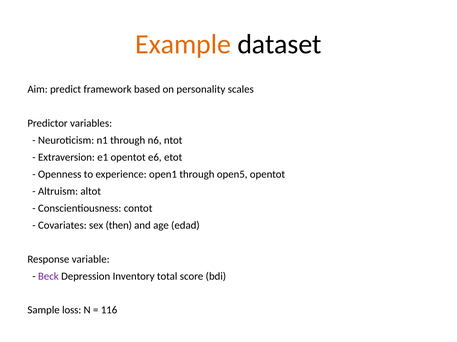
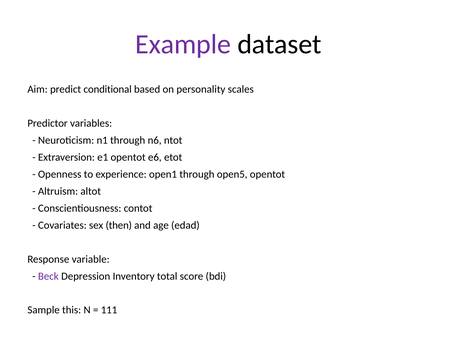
Example colour: orange -> purple (183, 44)
framework: framework -> conditional (108, 89)
loss: loss -> this (72, 311)
116: 116 -> 111 (109, 311)
